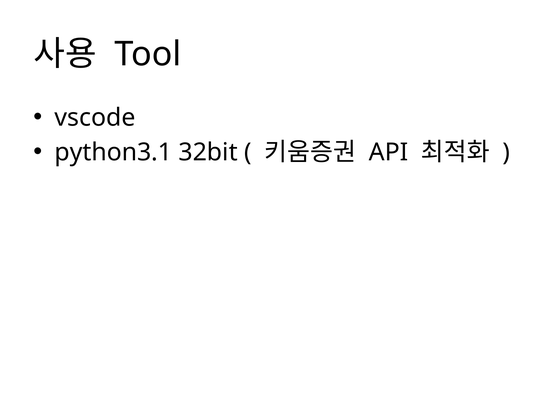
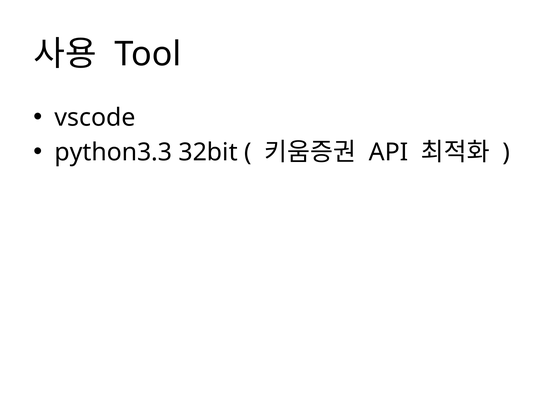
python3.1: python3.1 -> python3.3 (113, 152)
